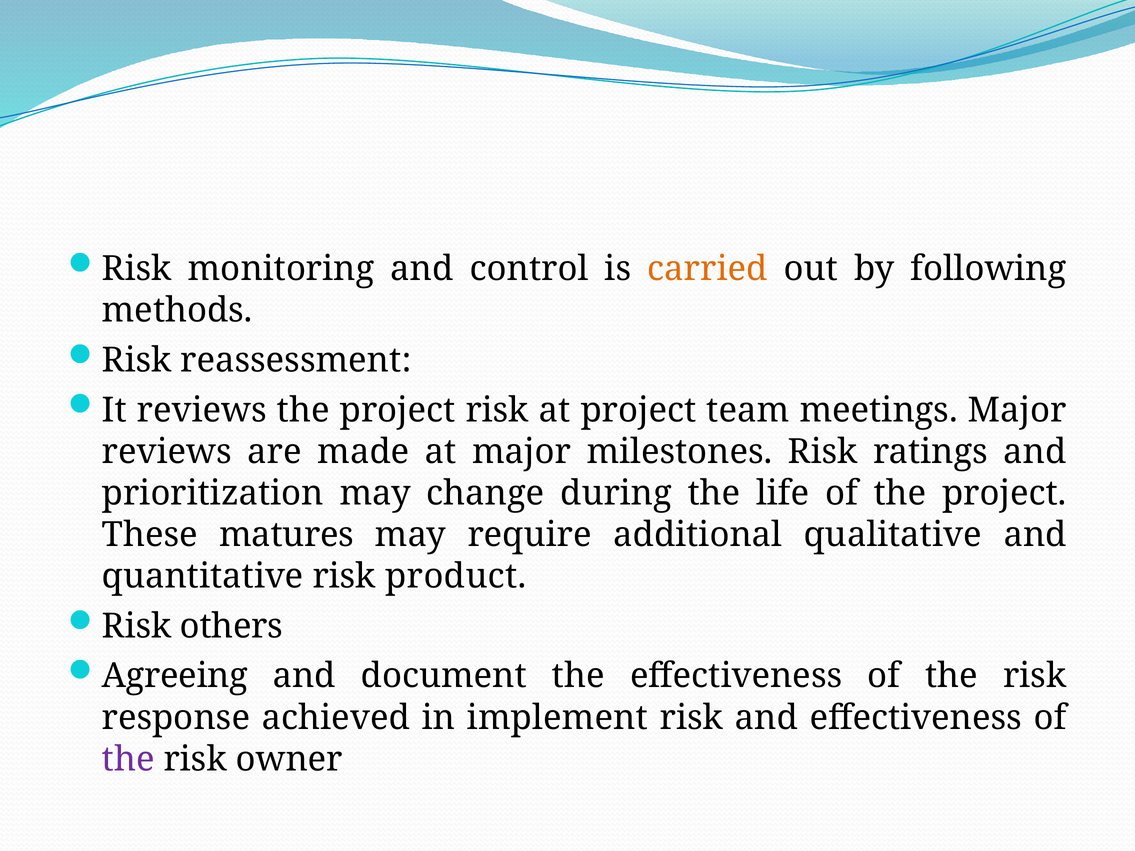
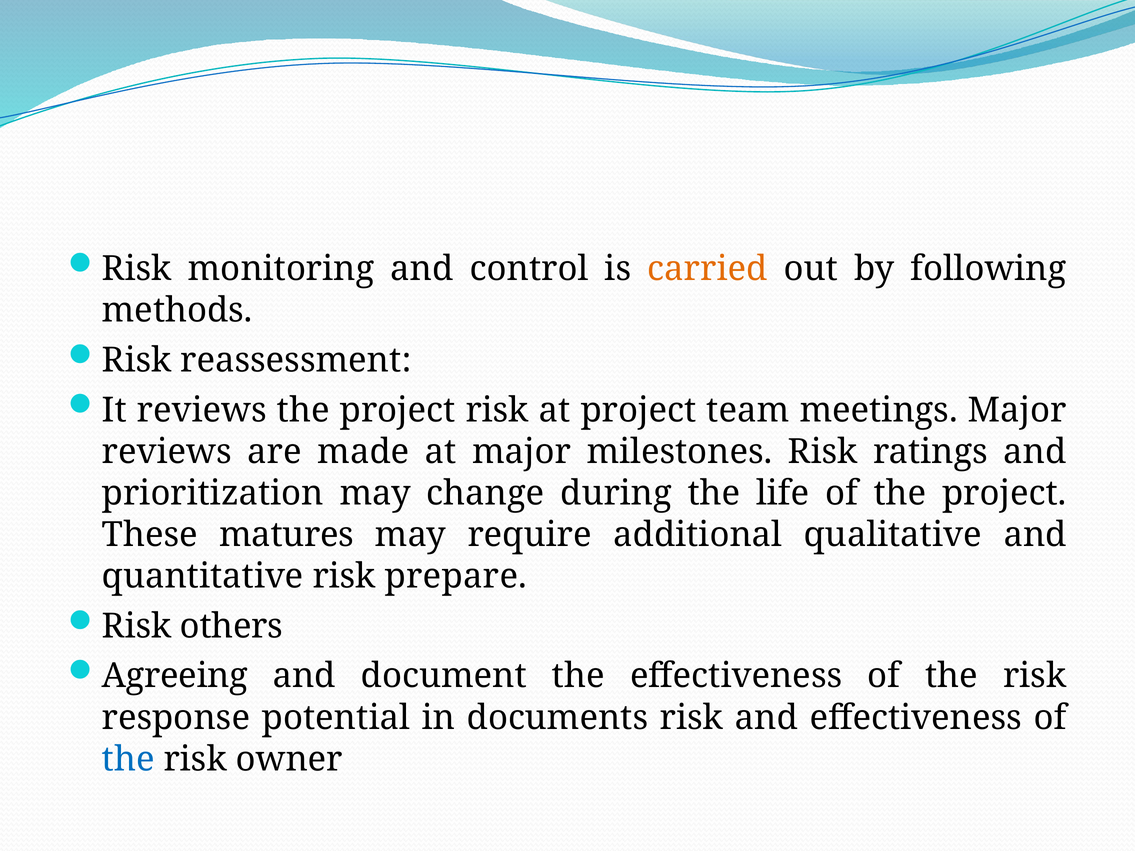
product: product -> prepare (456, 577)
achieved: achieved -> potential (336, 718)
implement: implement -> documents (558, 718)
the colour: purple -> blue (128, 759)
